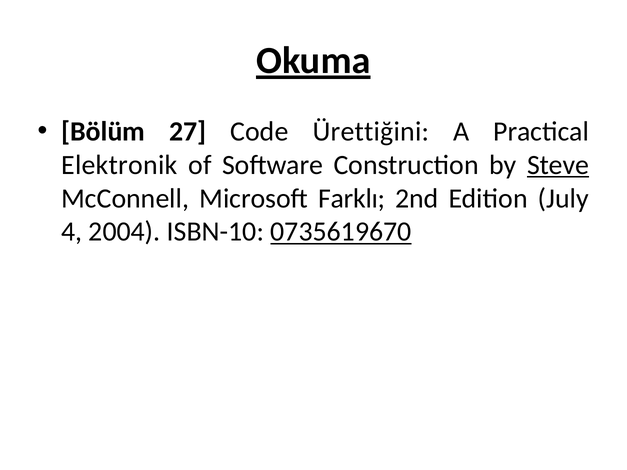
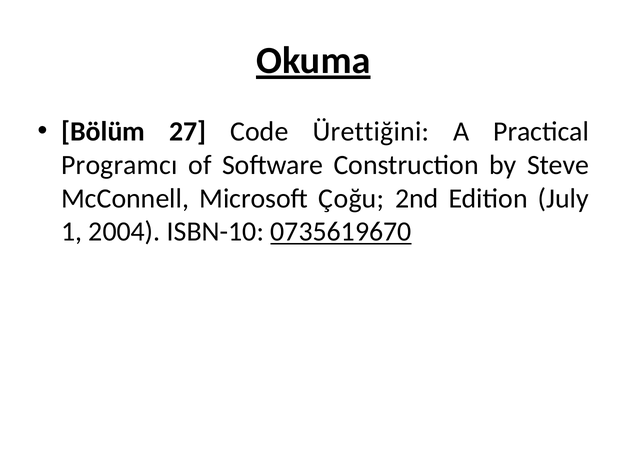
Elektronik: Elektronik -> Programcı (119, 165)
Steve underline: present -> none (558, 165)
Farklı: Farklı -> Çoğu (351, 198)
4: 4 -> 1 (72, 232)
